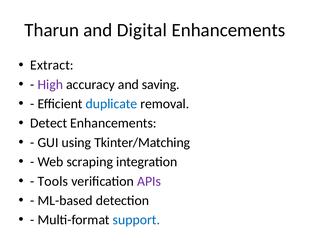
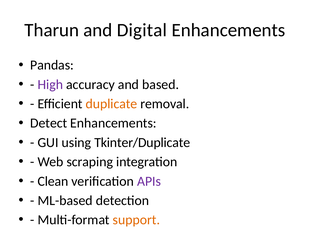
Extract: Extract -> Pandas (52, 65)
saving: saving -> based (161, 84)
duplicate colour: blue -> orange (112, 104)
Tkinter/Matching: Tkinter/Matching -> Tkinter/Duplicate (142, 142)
Tools: Tools -> Clean (53, 181)
support colour: blue -> orange (136, 219)
